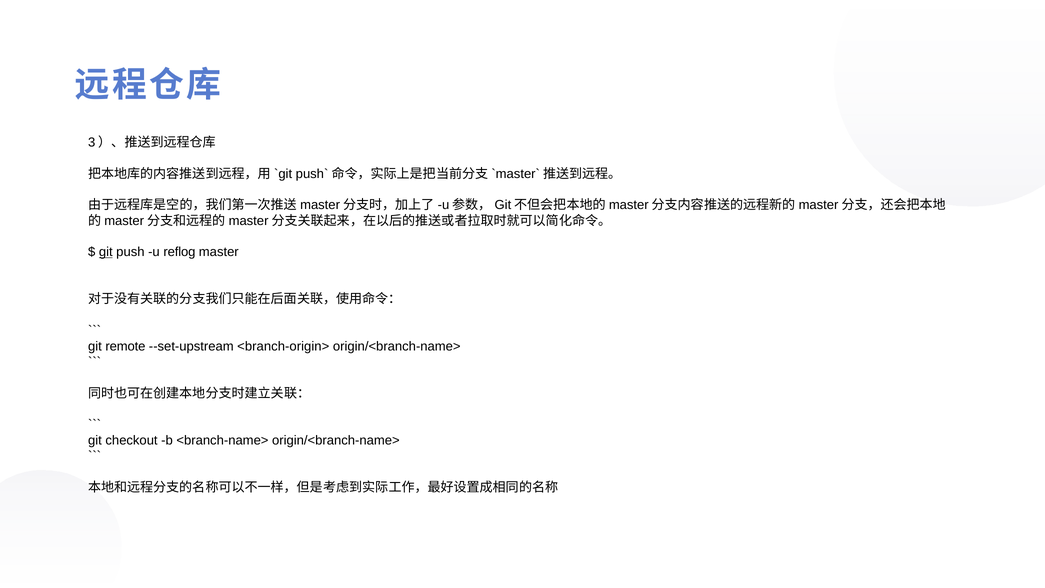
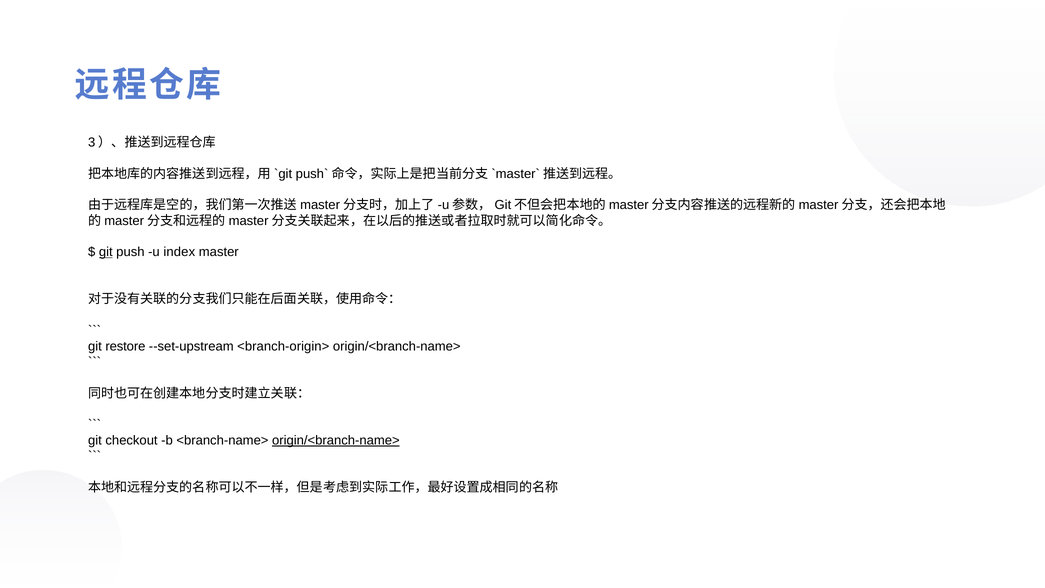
reflog: reflog -> index (179, 252)
remote: remote -> restore (125, 346)
origin/<branch-name> underline: none -> present (336, 440)
